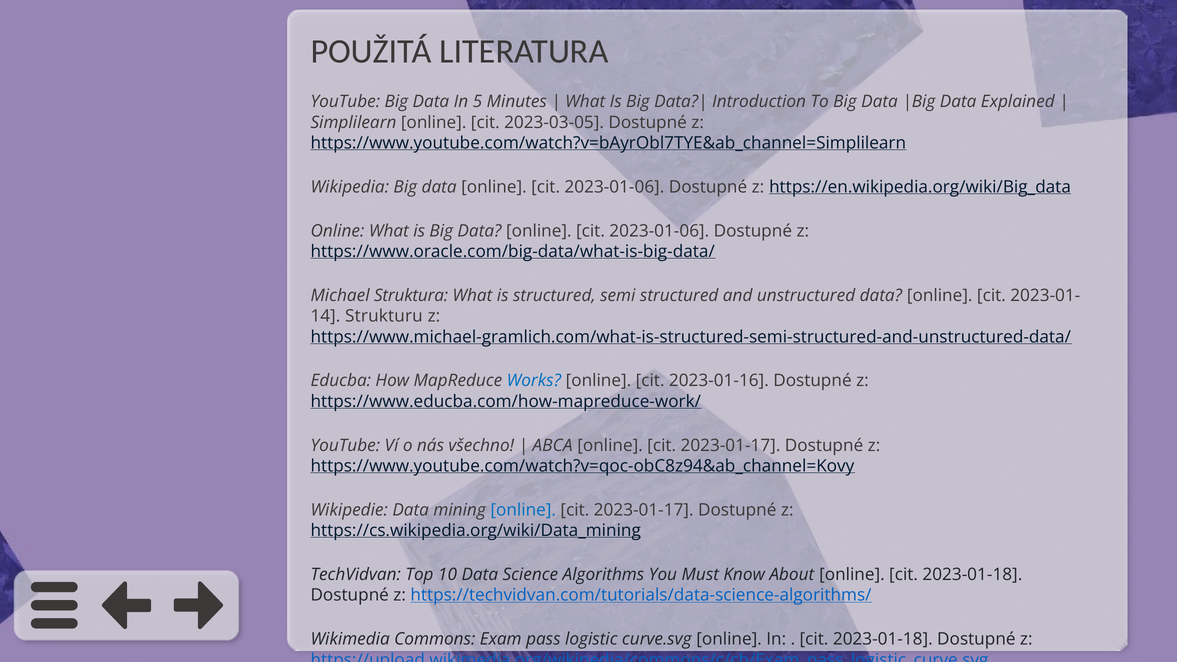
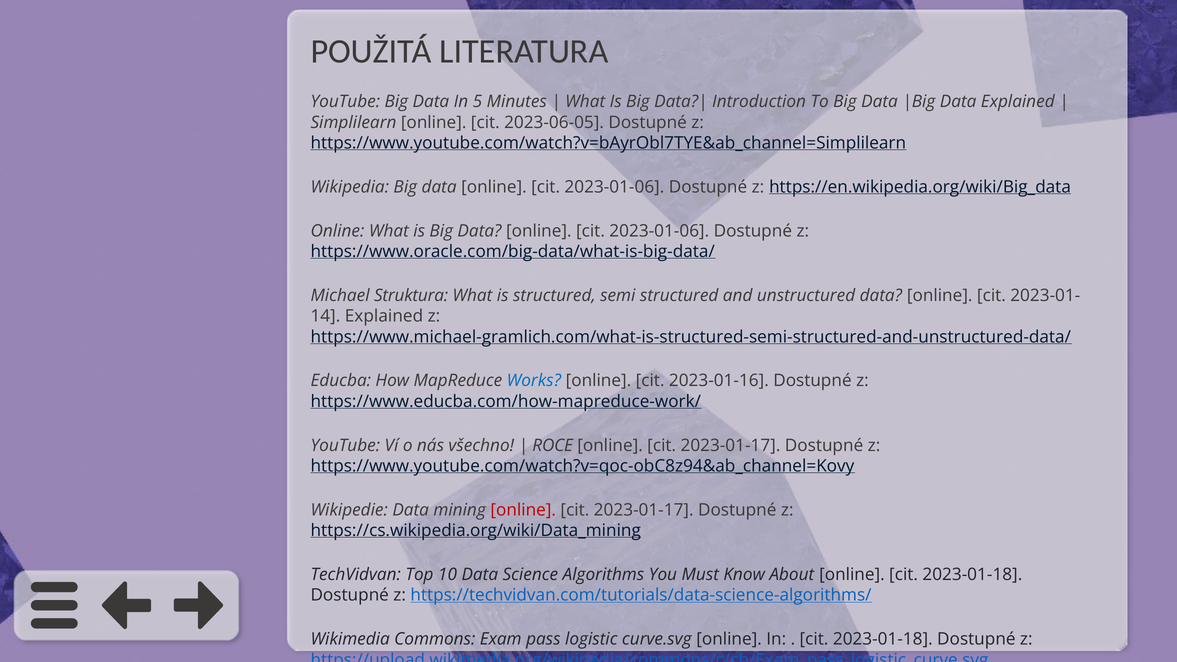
2023-03-05: 2023-03-05 -> 2023-06-05 (554, 122)
Strukturu: Strukturu -> Explained (384, 316)
ABCA: ABCA -> ROCE (553, 445)
online colour: blue -> red (523, 510)
